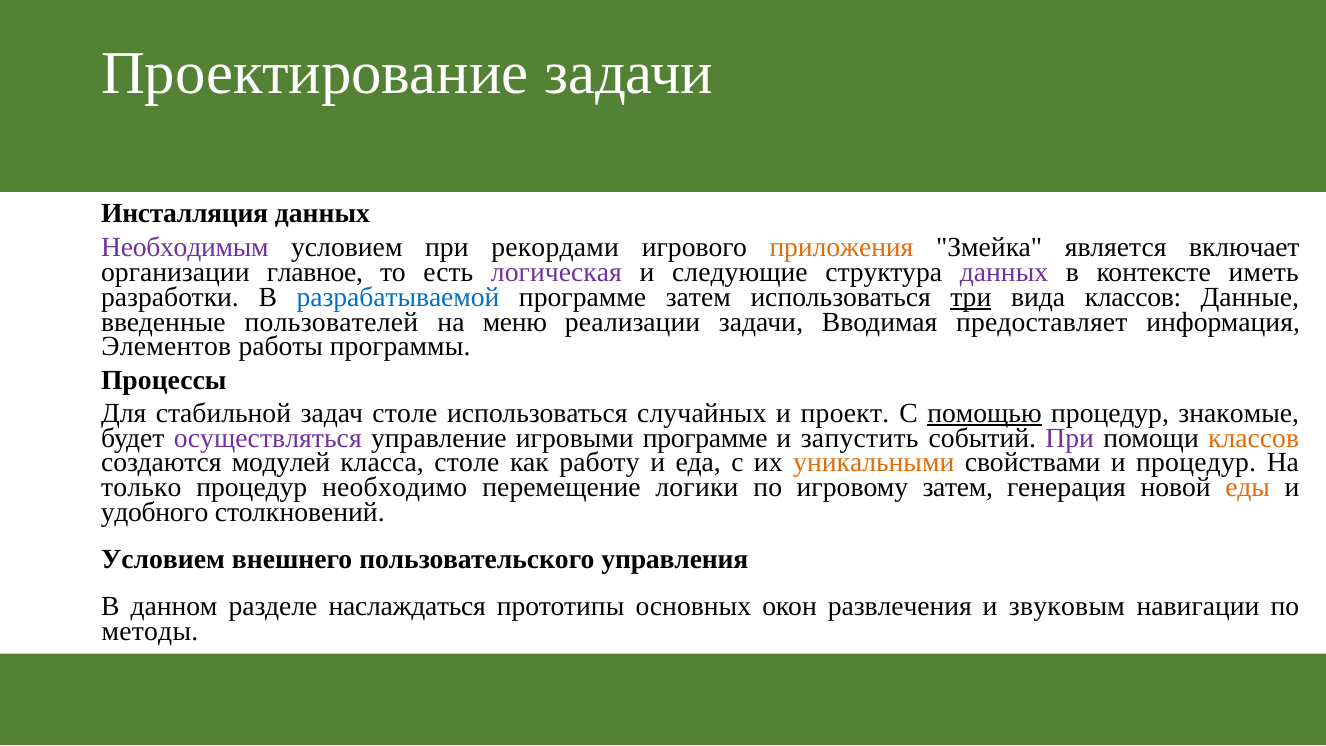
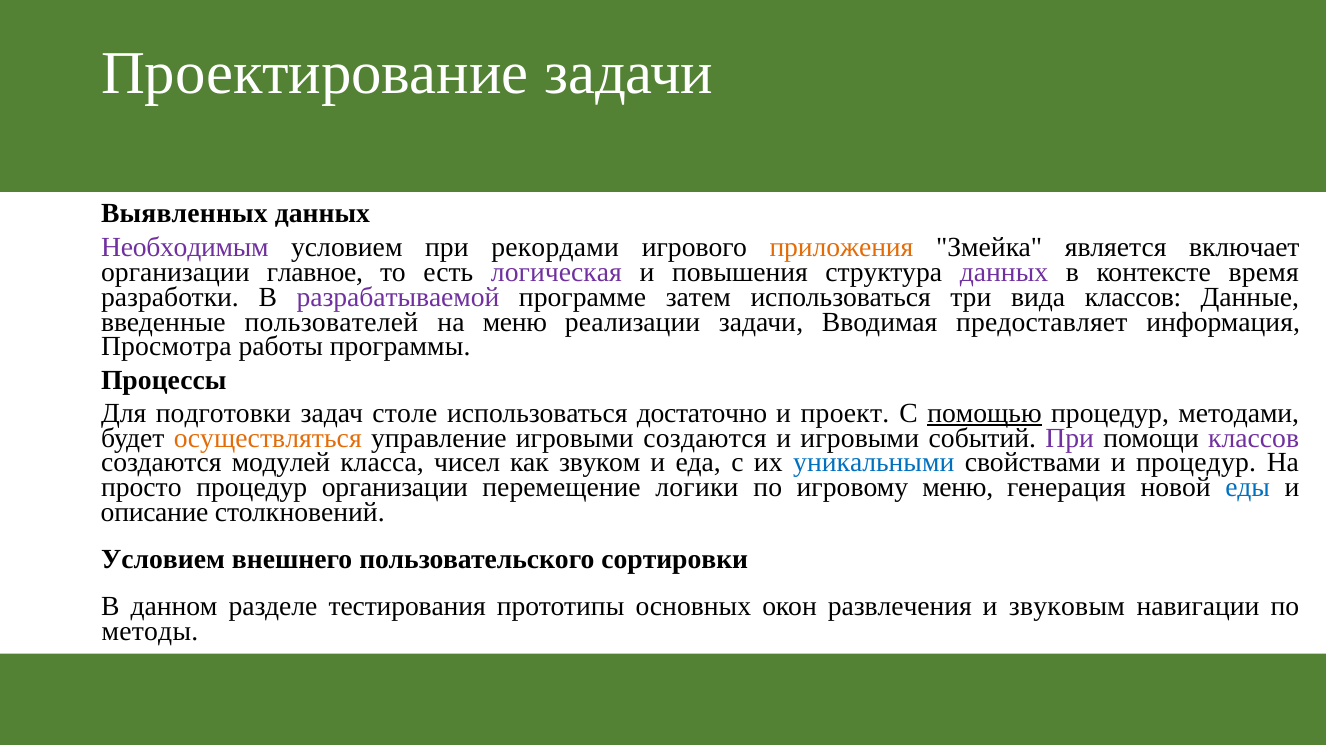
Инсталляция: Инсталляция -> Выявленных (184, 214)
следующие: следующие -> повышения (740, 272)
иметь: иметь -> время (1264, 272)
разрабатываемой colour: blue -> purple (398, 297)
три underline: present -> none (971, 297)
Элементов: Элементов -> Просмотра (166, 347)
стабильной: стабильной -> подготовки (223, 413)
случайных: случайных -> достаточно (702, 413)
знакомые: знакомые -> методами (1239, 413)
осуществляться colour: purple -> orange (268, 438)
игровыми программе: программе -> создаются (705, 438)
и запустить: запустить -> игровыми (860, 438)
классов colour: orange -> purple (1254, 438)
класса столе: столе -> чисел (467, 463)
работу: работу -> звуком (600, 463)
уникальными colour: orange -> blue (874, 463)
только: только -> просто (141, 488)
процедур необходимо: необходимо -> организации (395, 488)
игровому затем: затем -> меню (958, 488)
еды colour: orange -> blue (1248, 488)
удобного: удобного -> описание (155, 513)
управления: управления -> сортировки (675, 559)
наслаждаться: наслаждаться -> тестирования (407, 606)
